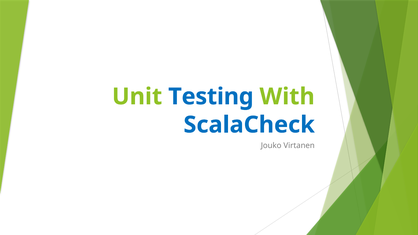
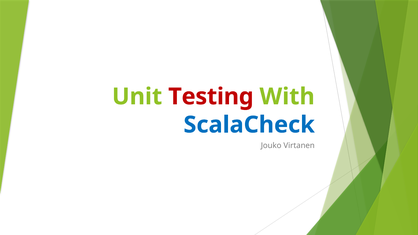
Testing colour: blue -> red (211, 97)
